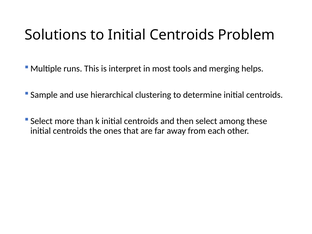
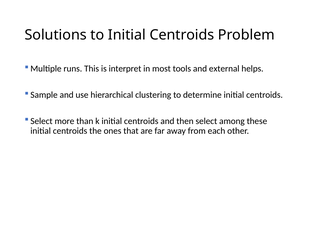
merging: merging -> external (224, 69)
